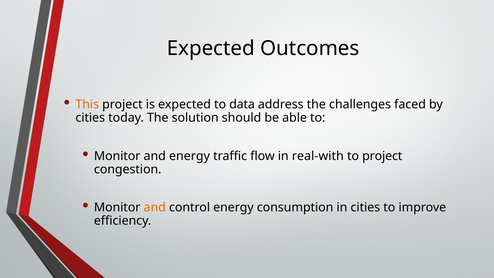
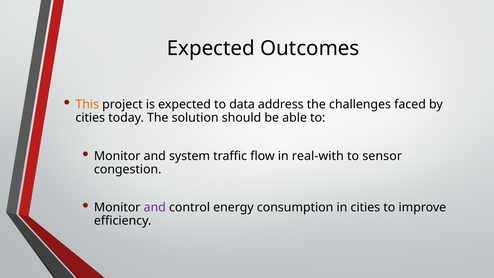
and energy: energy -> system (190, 156)
to project: project -> sensor (382, 156)
and colour: orange -> purple (155, 207)
